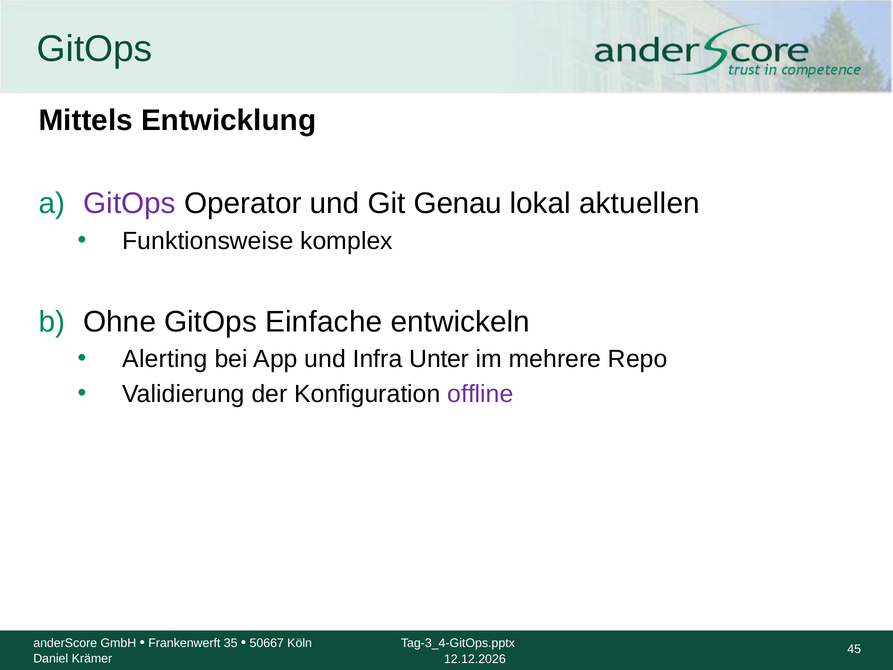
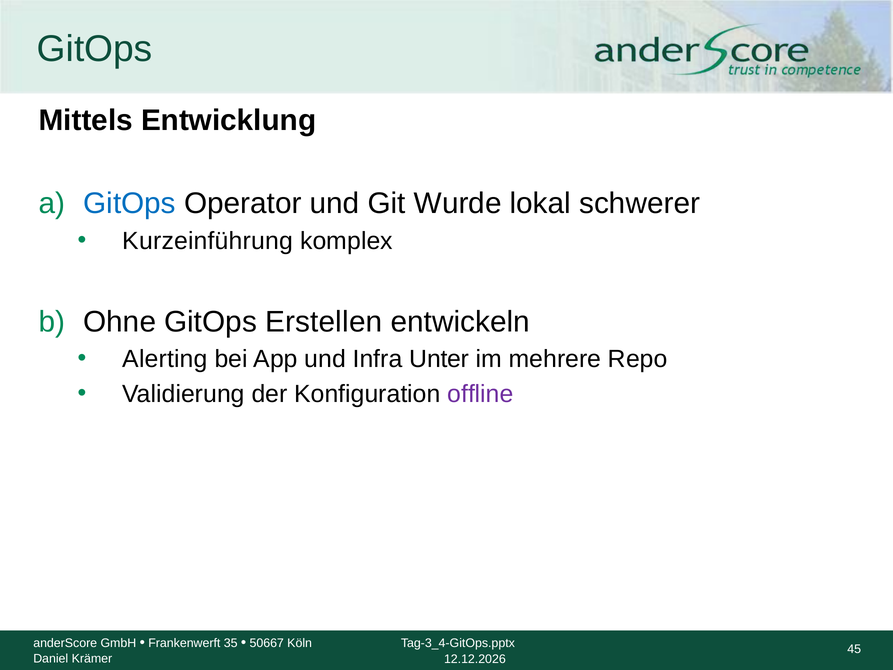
GitOps colour: purple -> blue (130, 204)
Genau: Genau -> Wurde (458, 204)
aktuellen: aktuellen -> schwerer (640, 204)
Funktionsweise: Funktionsweise -> Kurzeinführung (208, 241)
Einfache: Einfache -> Erstellen (324, 322)
